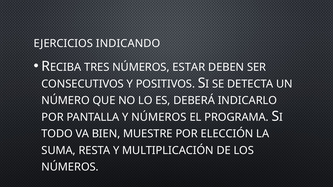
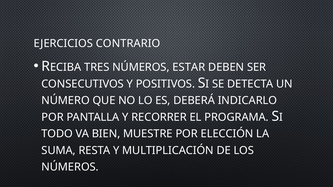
INDICANDO: INDICANDO -> CONTRARIO (128, 43)
Y NÚMEROS: NÚMEROS -> RECORRER (159, 117)
